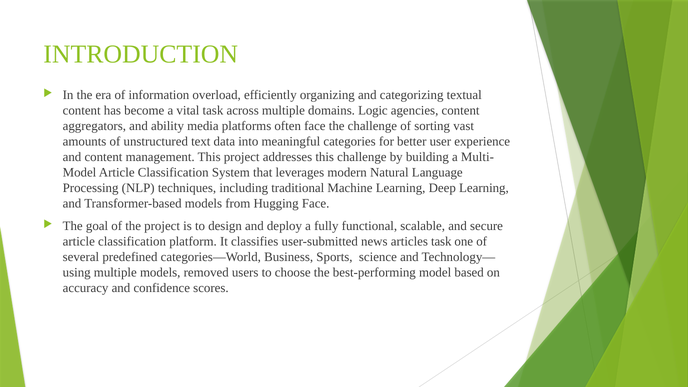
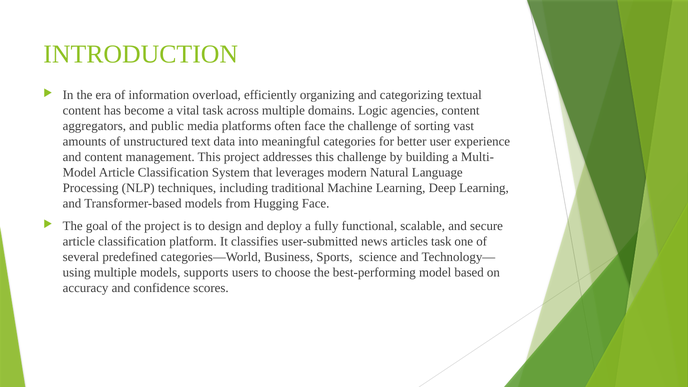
ability: ability -> public (167, 126)
removed: removed -> supports (206, 273)
